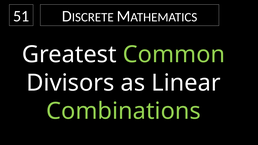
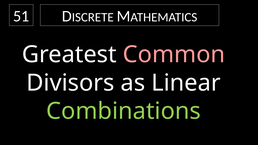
Common colour: light green -> pink (174, 55)
